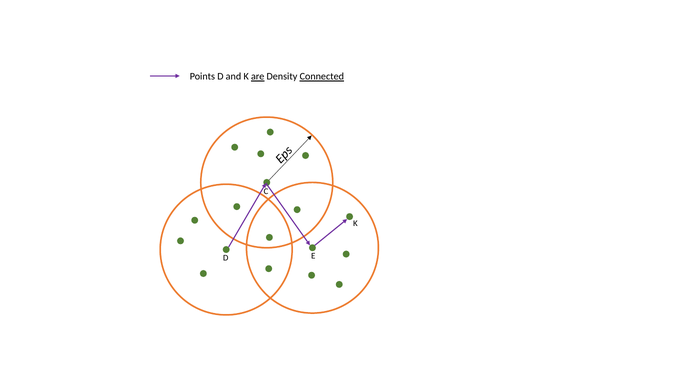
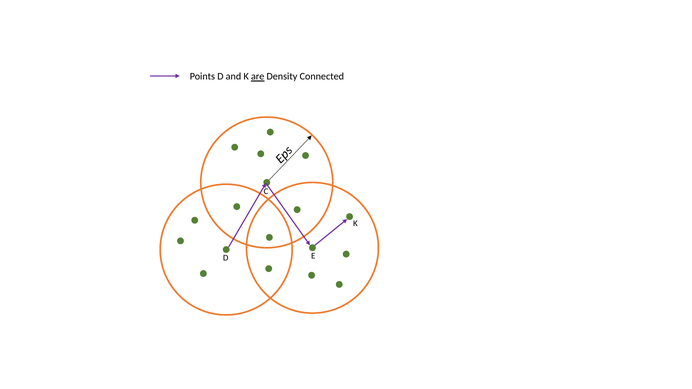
Connected underline: present -> none (322, 77)
